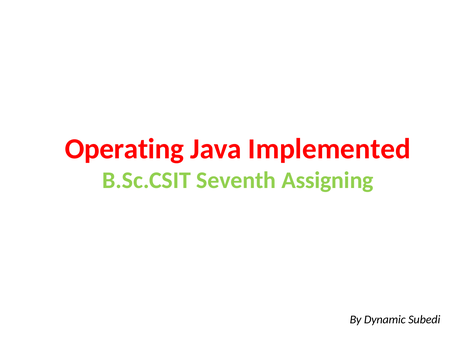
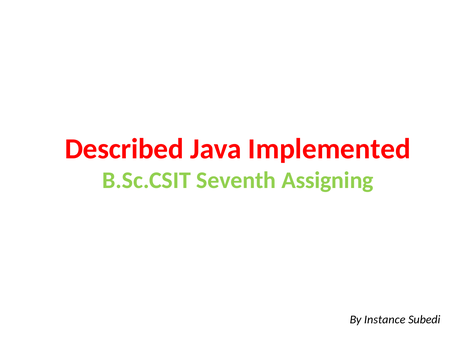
Operating: Operating -> Described (124, 149)
Dynamic: Dynamic -> Instance (385, 320)
